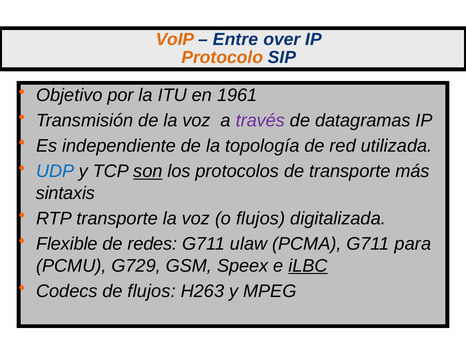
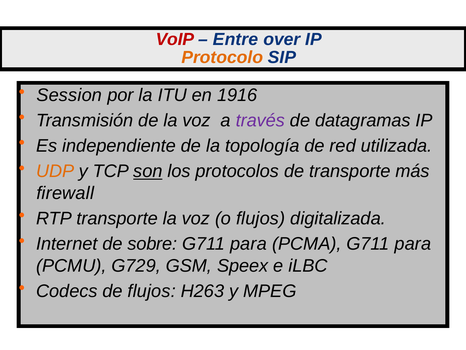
VoIP colour: orange -> red (175, 39)
Objetivo: Objetivo -> Session (69, 95)
1961: 1961 -> 1916 (237, 95)
UDP colour: blue -> orange (55, 171)
sintaxis: sintaxis -> firewall (65, 193)
Flexible: Flexible -> Internet (67, 244)
redes: redes -> sobre (152, 244)
ulaw: ulaw -> para (248, 244)
iLBC underline: present -> none (308, 265)
